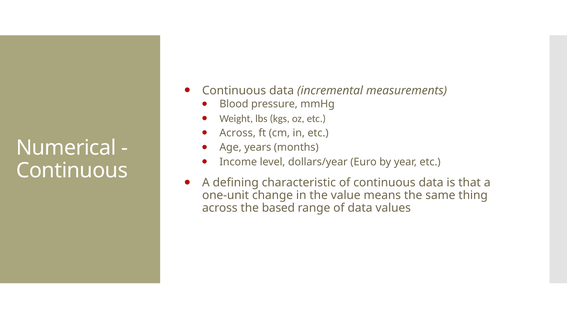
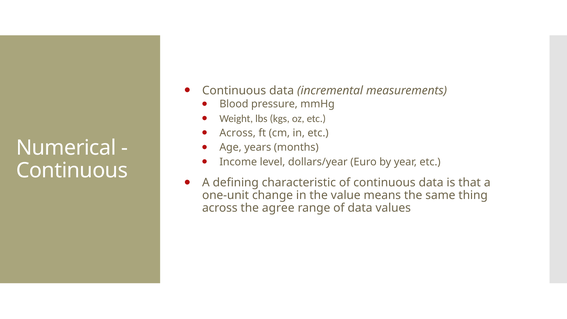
based: based -> agree (278, 208)
